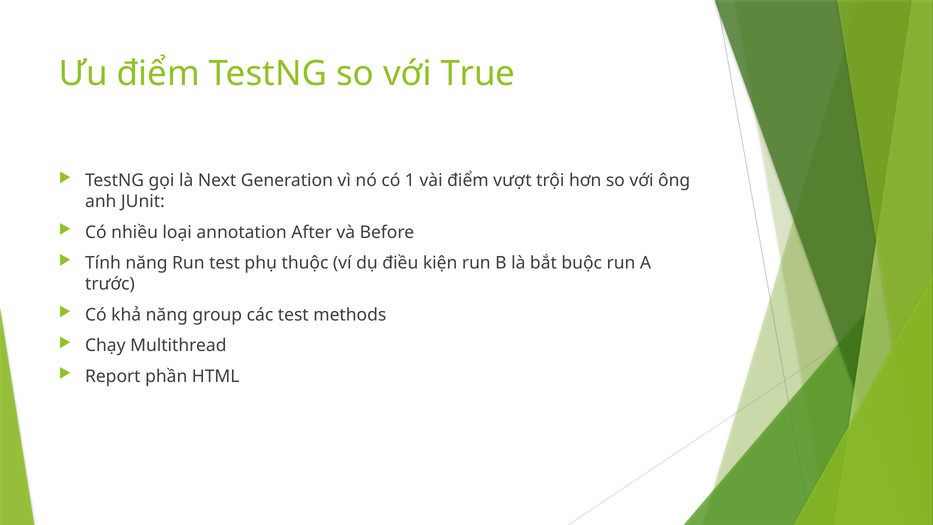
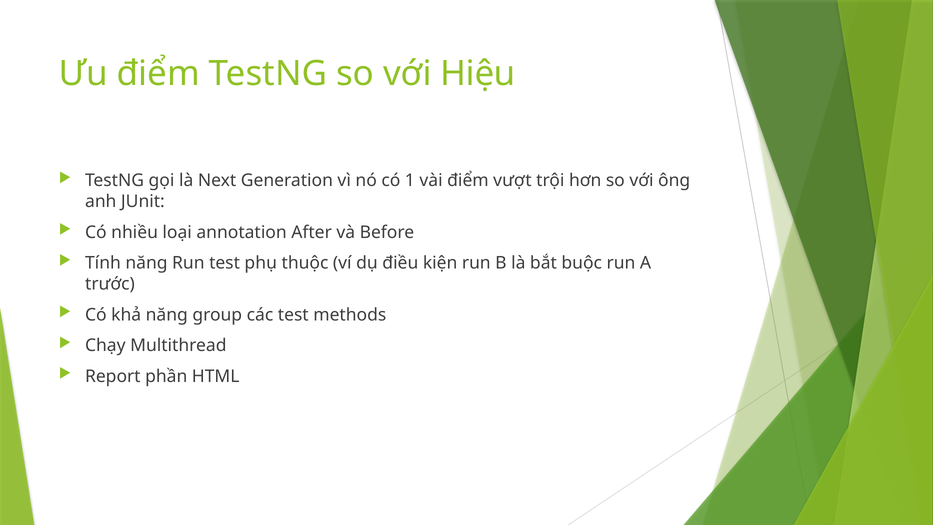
True: True -> Hiệu (478, 74)
